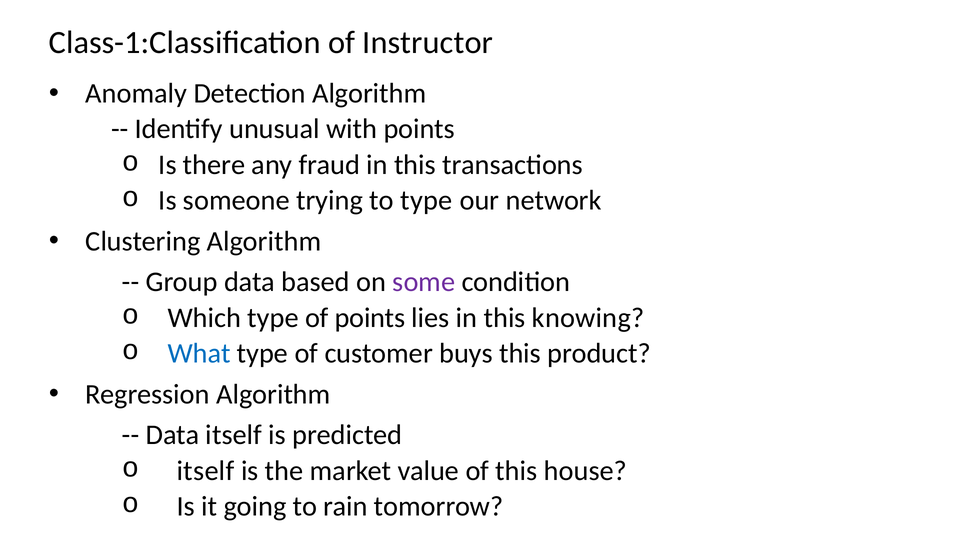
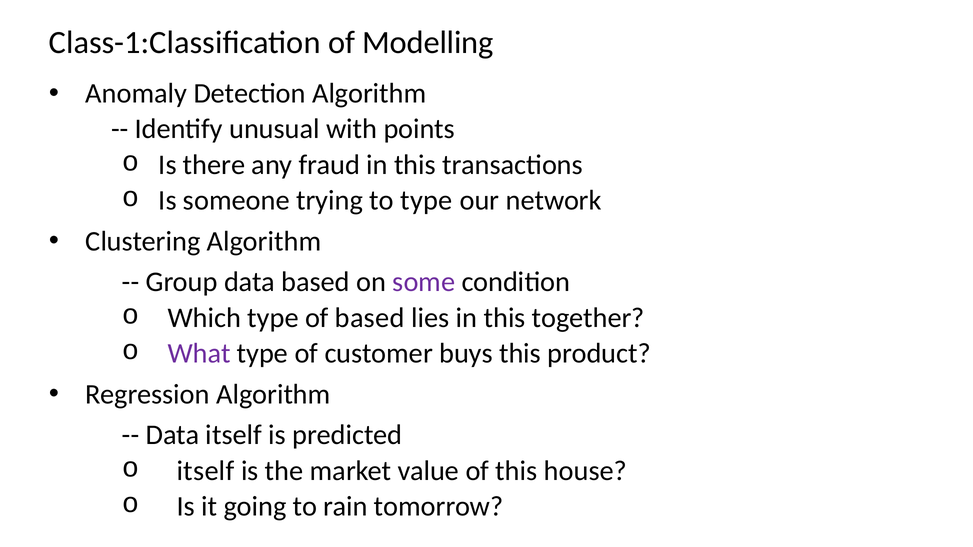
Instructor: Instructor -> Modelling (428, 43)
of points: points -> based (370, 318)
knowing: knowing -> together (588, 318)
What colour: blue -> purple (199, 354)
